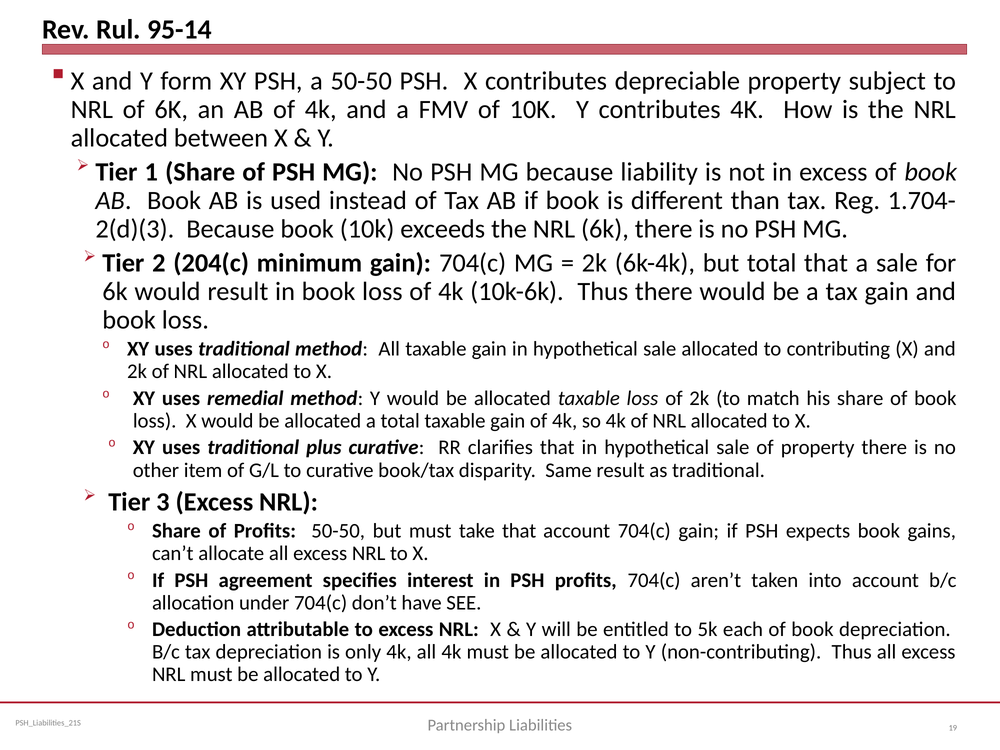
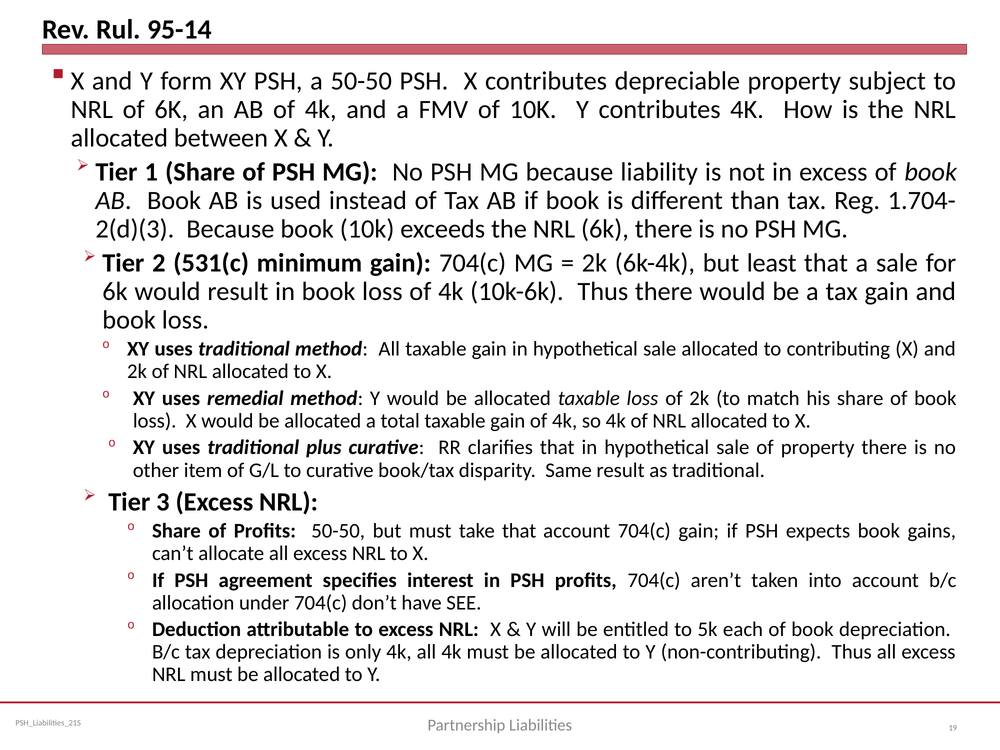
204(c: 204(c -> 531(c (211, 263)
but total: total -> least (772, 263)
